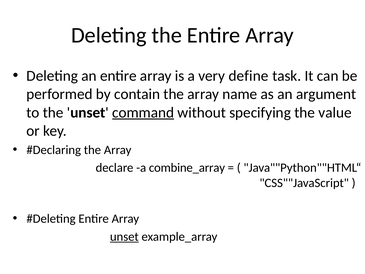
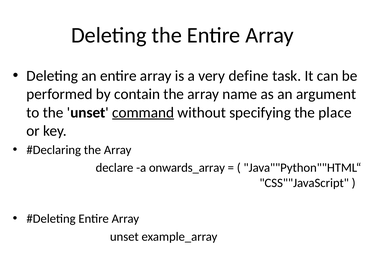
value: value -> place (335, 112)
combine_array: combine_array -> onwards_array (187, 168)
unset underline: present -> none (124, 236)
